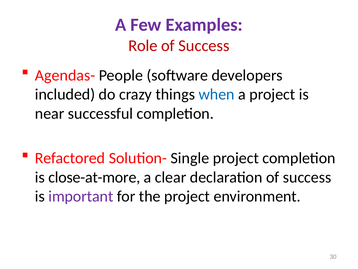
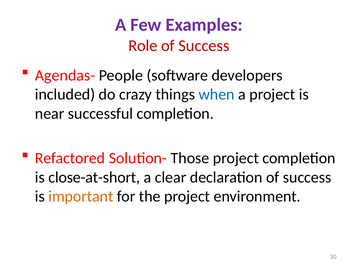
Single: Single -> Those (190, 158)
close-at-more: close-at-more -> close-at-short (94, 177)
important colour: purple -> orange (81, 196)
